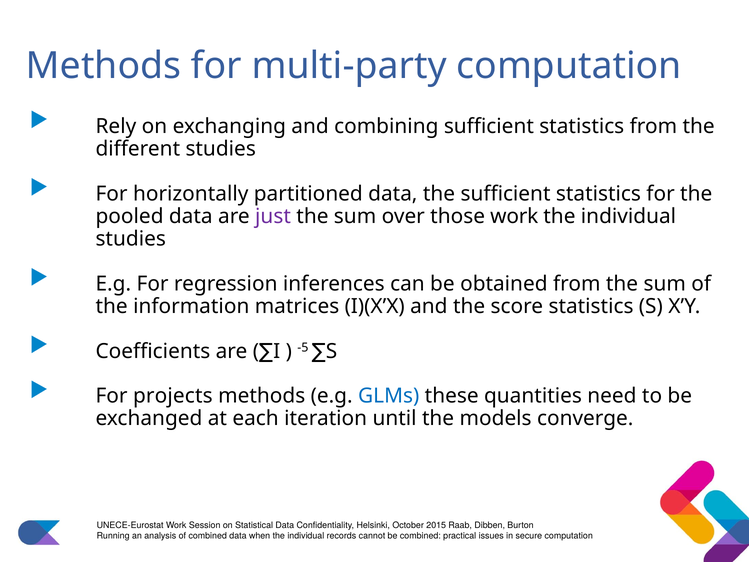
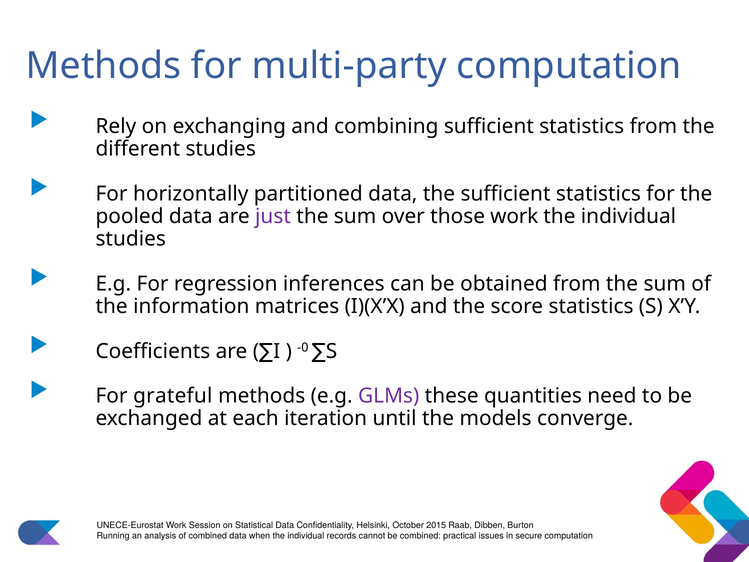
-5: -5 -> -0 (303, 347)
projects: projects -> grateful (173, 396)
GLMs colour: blue -> purple (389, 396)
